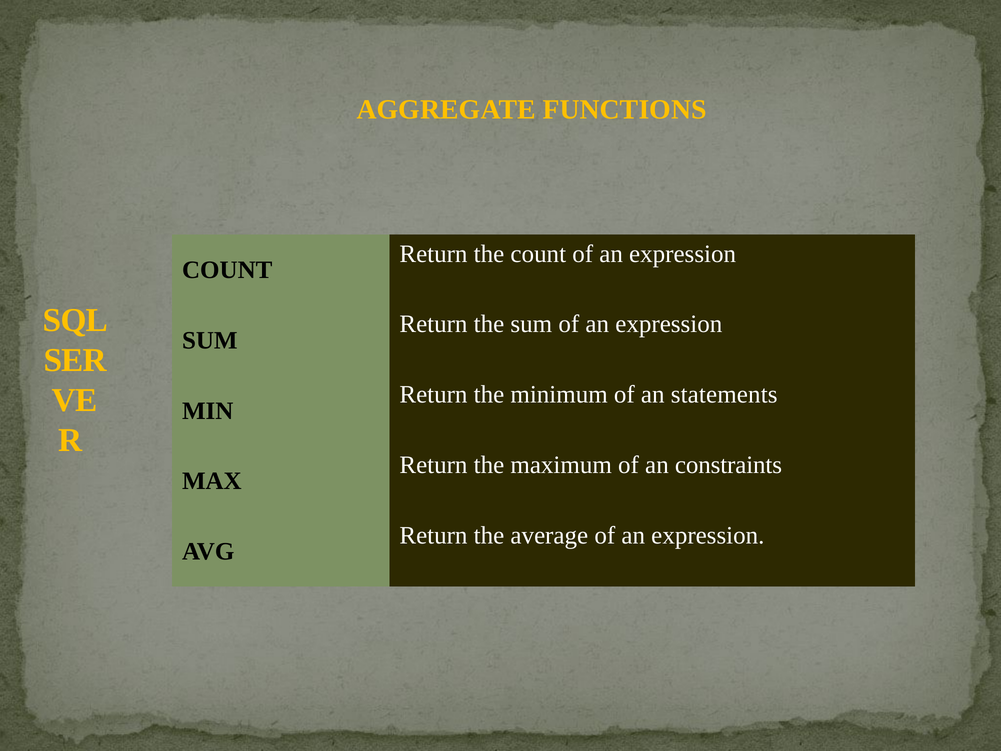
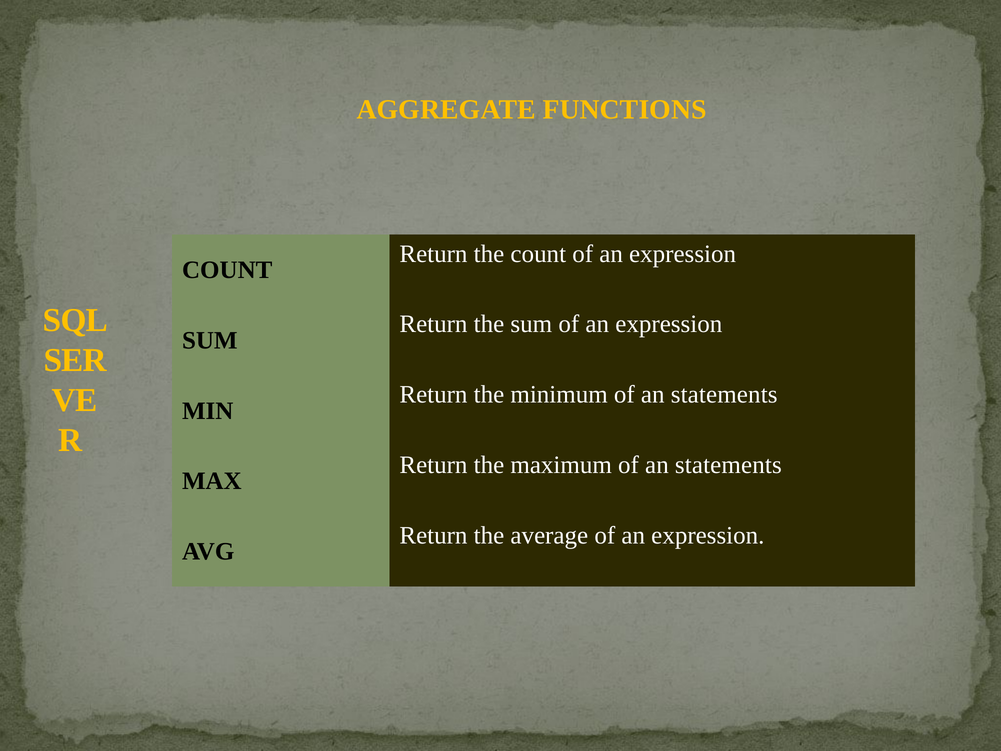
maximum of an constraints: constraints -> statements (728, 465)
